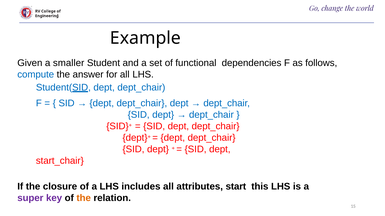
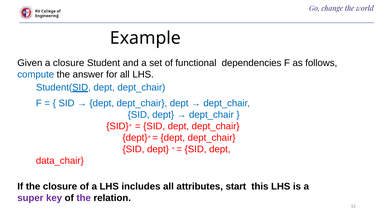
a smaller: smaller -> closure (69, 63)
start_chair: start_chair -> data_chair (60, 161)
the colour: orange -> purple (84, 198)
